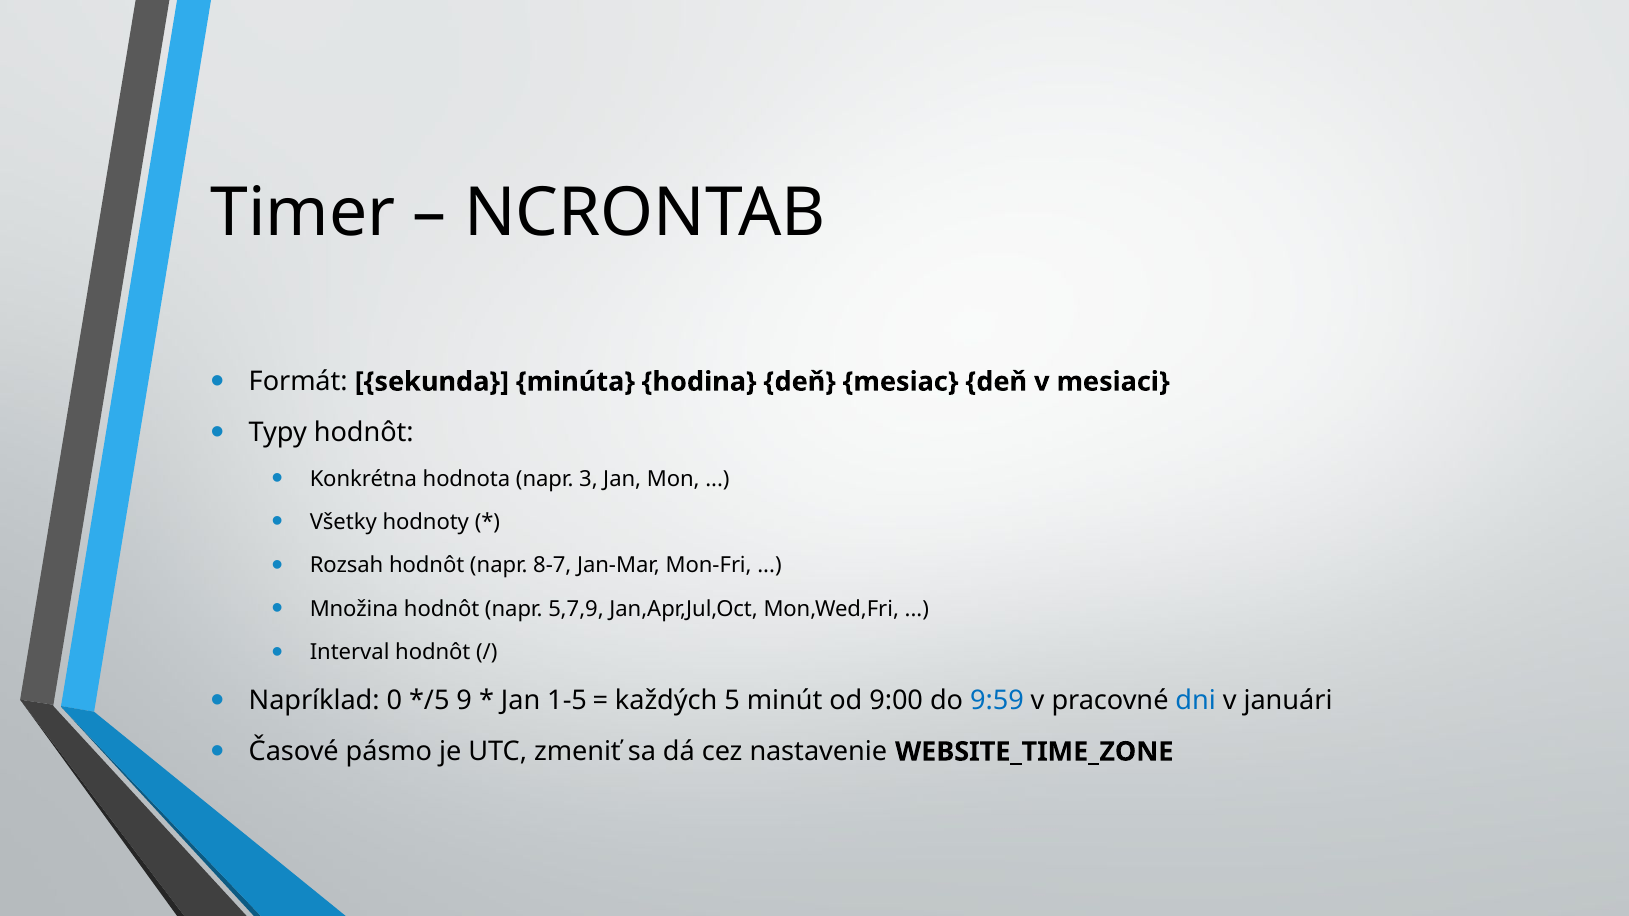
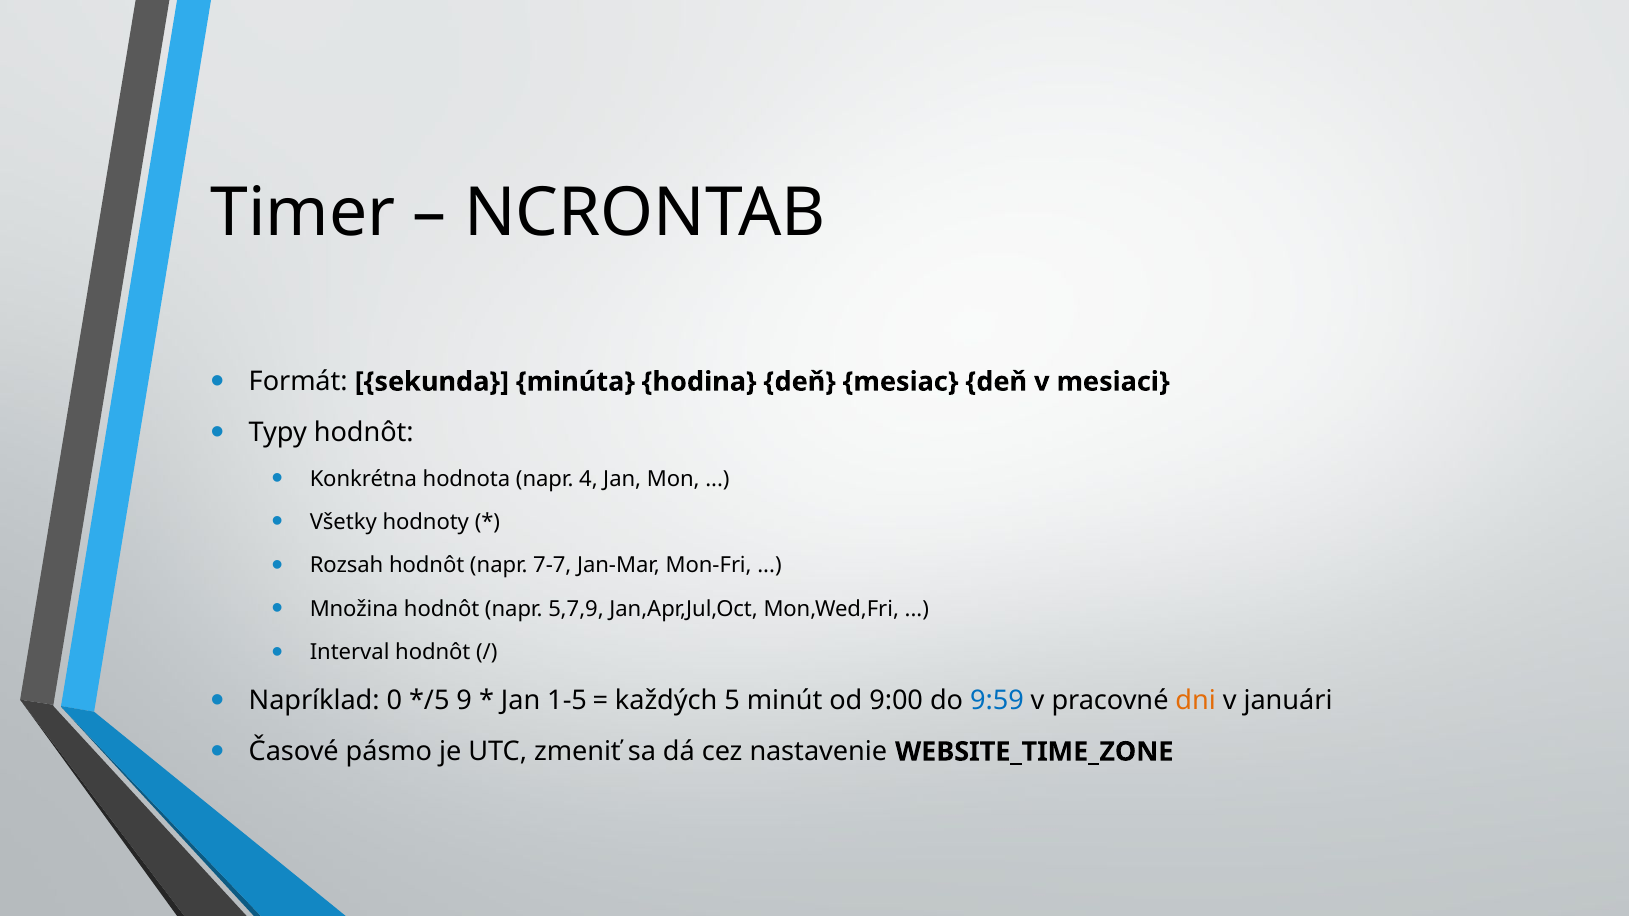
3: 3 -> 4 (588, 479)
8-7: 8-7 -> 7-7 (552, 566)
dni colour: blue -> orange (1196, 701)
